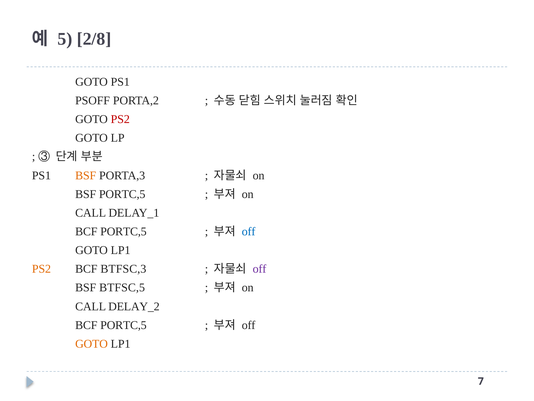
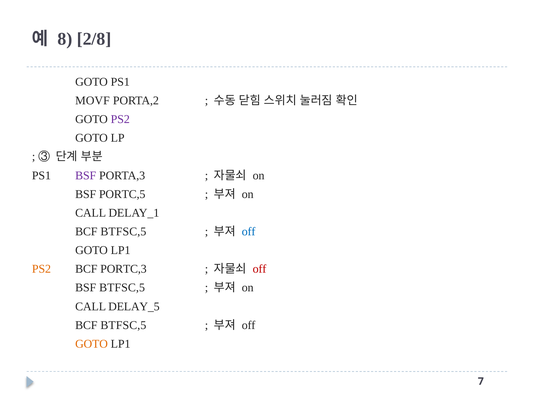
5: 5 -> 8 (65, 39)
PSOFF: PSOFF -> MOVF (93, 100)
PS2 colour: red -> purple (120, 119)
BSF colour: orange -> purple (86, 175)
PORTC,5: PORTC,5 -> BTFSC,5 (123, 231)
BTFSC,3: BTFSC,3 -> PORTC,3 (123, 269)
off colour: purple -> red (260, 269)
DELAY_2: DELAY_2 -> DELAY_5 (134, 306)
PORTC,5: PORTC,5 -> BTFSC,5 (123, 325)
